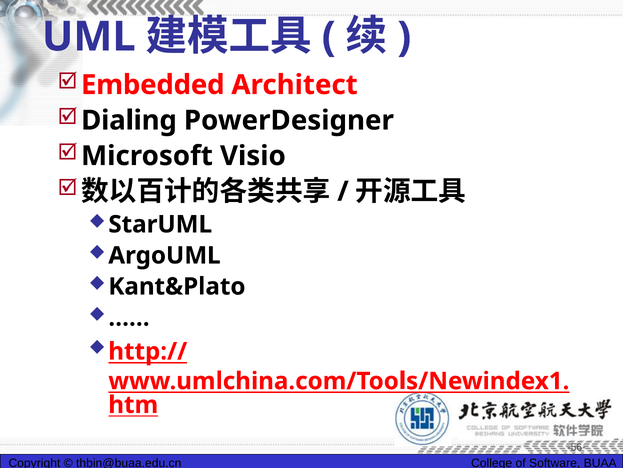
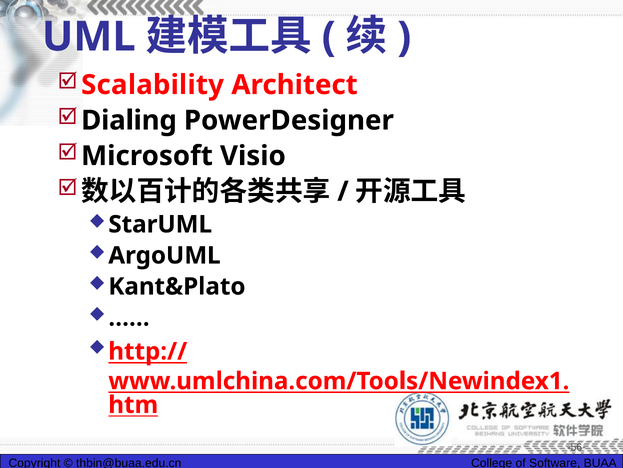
Embedded: Embedded -> Scalability (153, 85)
